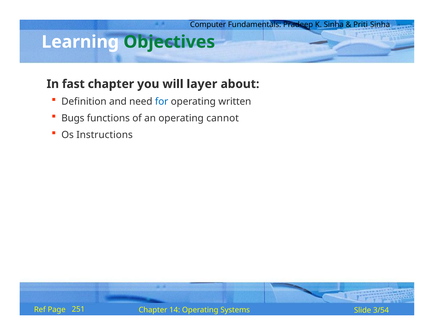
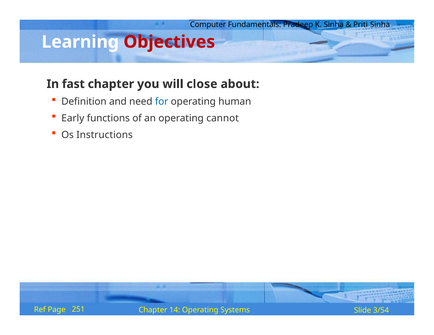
Objectives colour: green -> red (169, 42)
layer: layer -> close (202, 84)
written: written -> human (235, 102)
Bugs: Bugs -> Early (73, 118)
